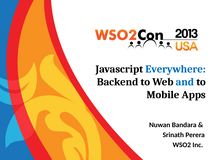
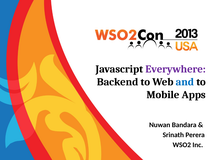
Everywhere colour: blue -> purple (176, 69)
